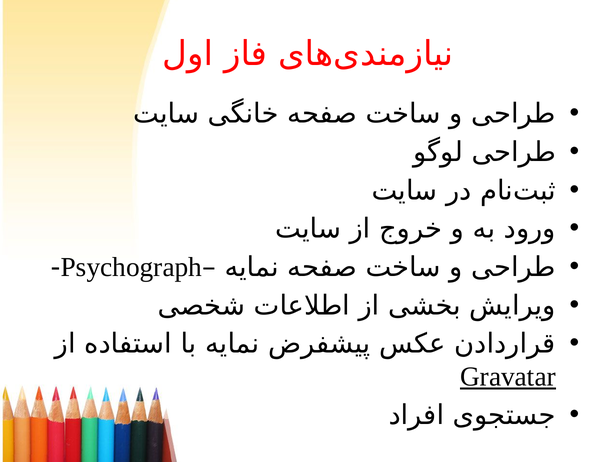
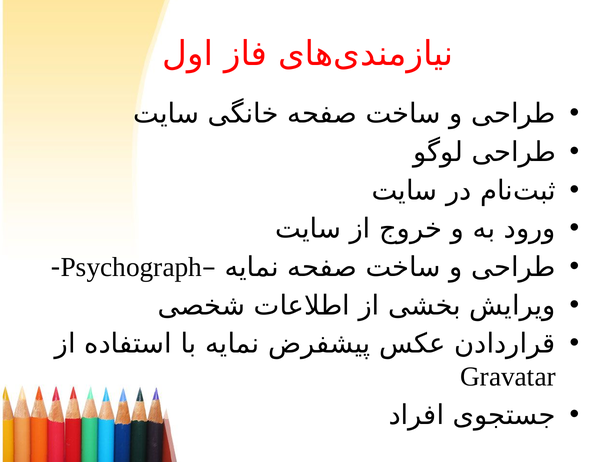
Gravatar underline: present -> none (508, 377)
